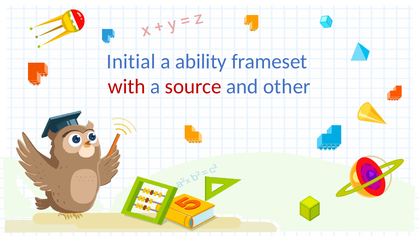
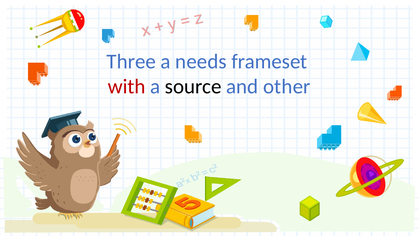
Initial: Initial -> Three (131, 61)
ability: ability -> needs (201, 61)
source colour: red -> black (193, 87)
